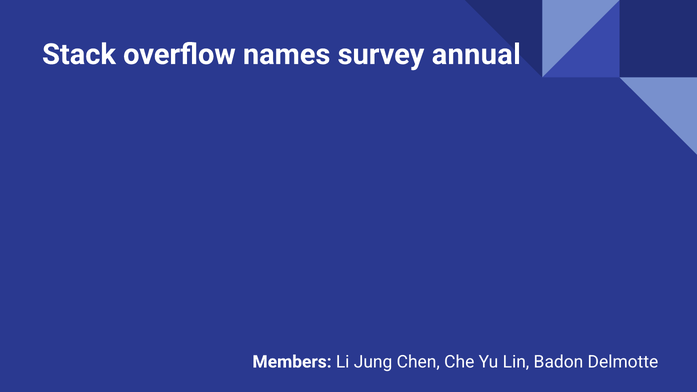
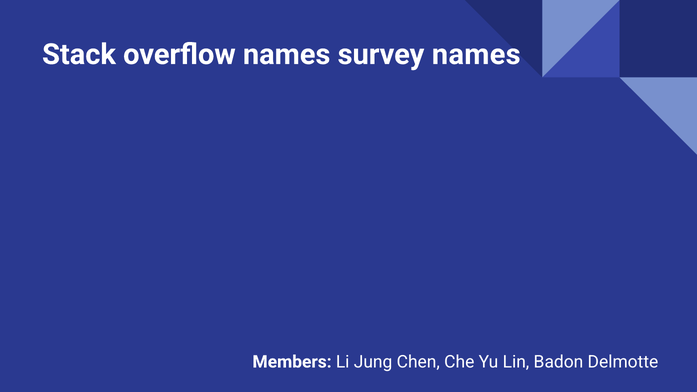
survey annual: annual -> names (476, 54)
